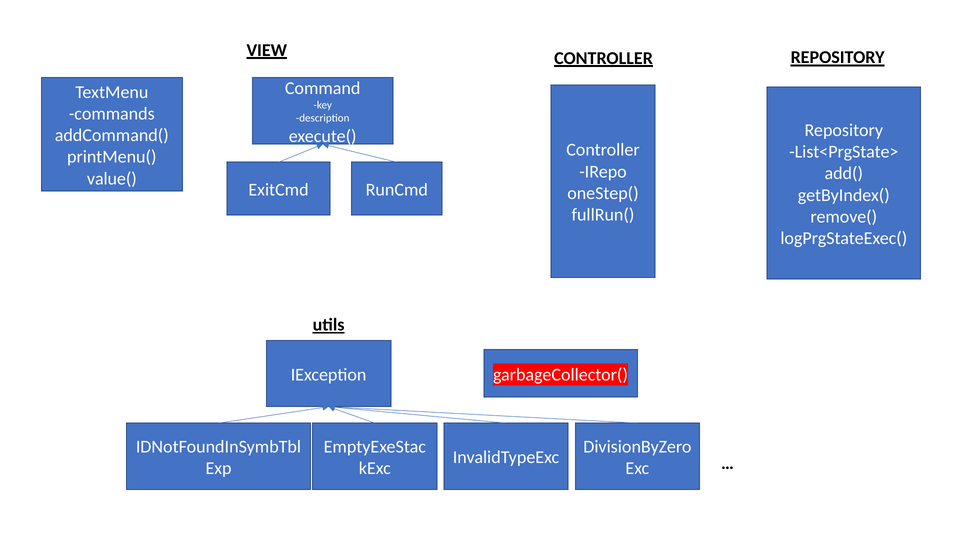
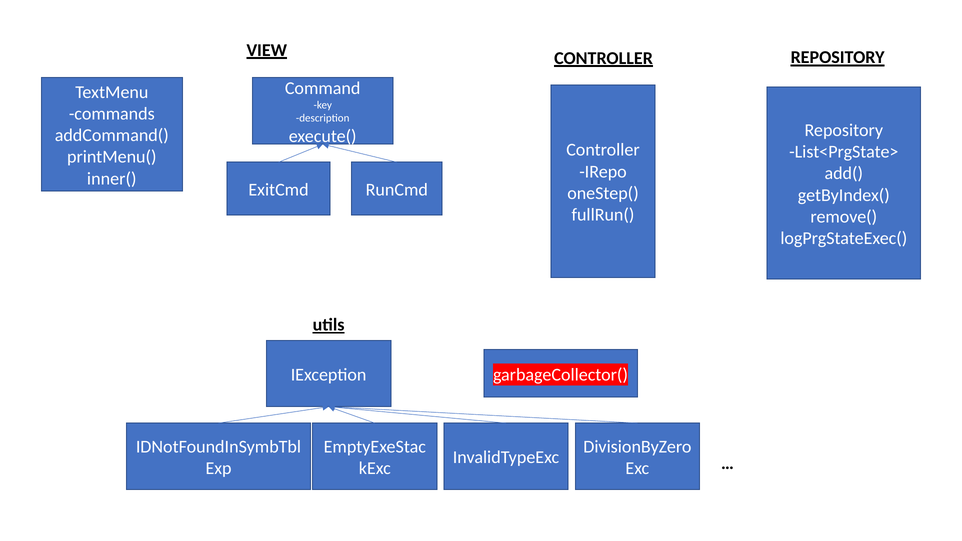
value(: value( -> inner( (112, 179)
